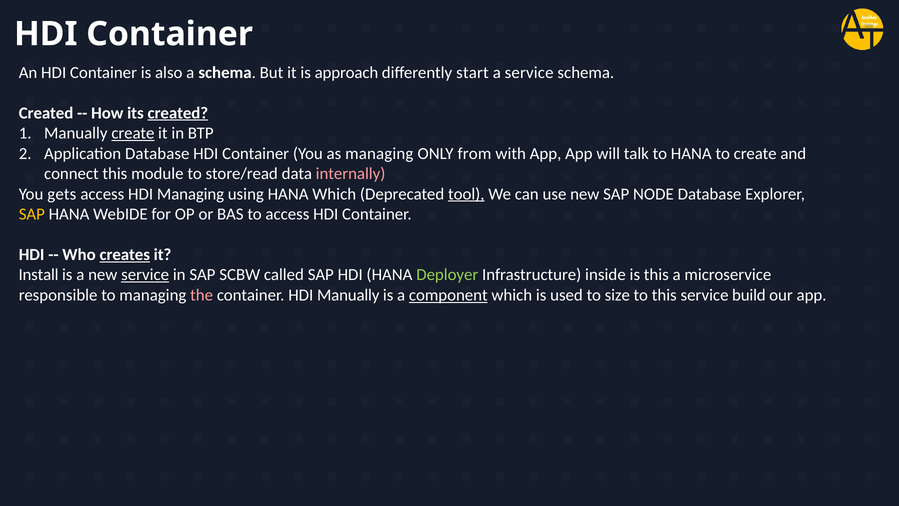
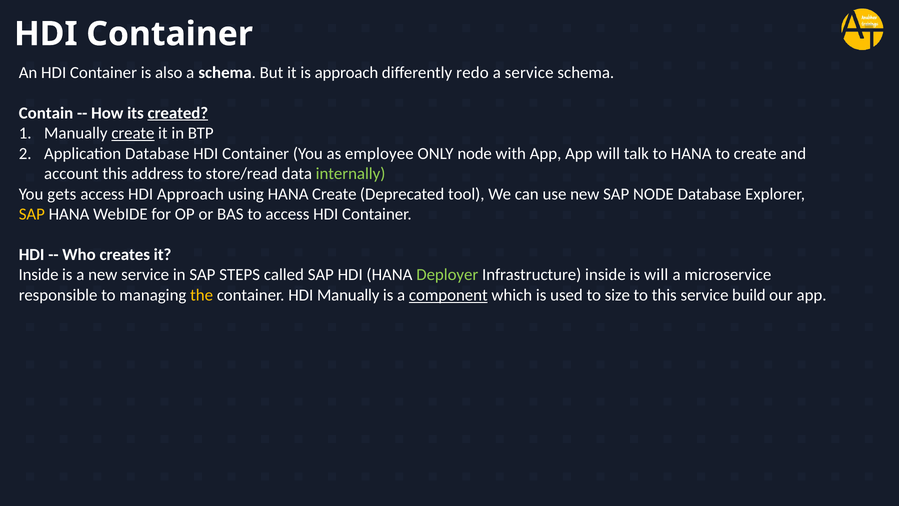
start: start -> redo (472, 72)
Created: Created -> Contain (46, 113)
as managing: managing -> employee (379, 153)
ONLY from: from -> node (475, 153)
connect: connect -> account (71, 174)
module: module -> address (157, 174)
internally colour: pink -> light green (351, 174)
HDI Managing: Managing -> Approach (190, 194)
HANA Which: Which -> Create (334, 194)
tool underline: present -> none (466, 194)
creates underline: present -> none (125, 255)
Install: Install -> Inside (39, 275)
service underline: present -> none (145, 275)
SCBW: SCBW -> STEPS (240, 275)
is this: this -> will (656, 275)
the colour: pink -> yellow (202, 295)
